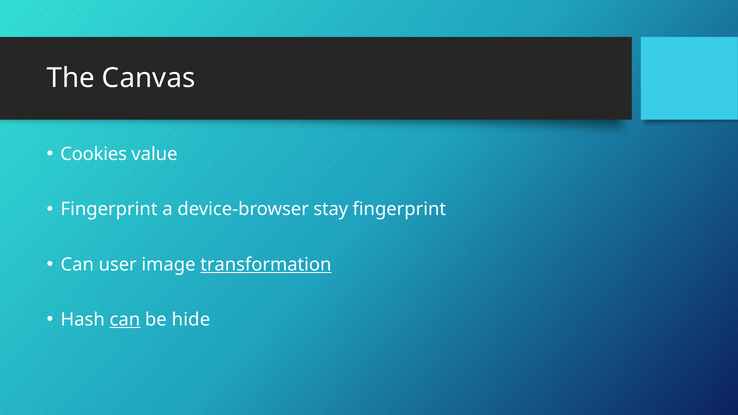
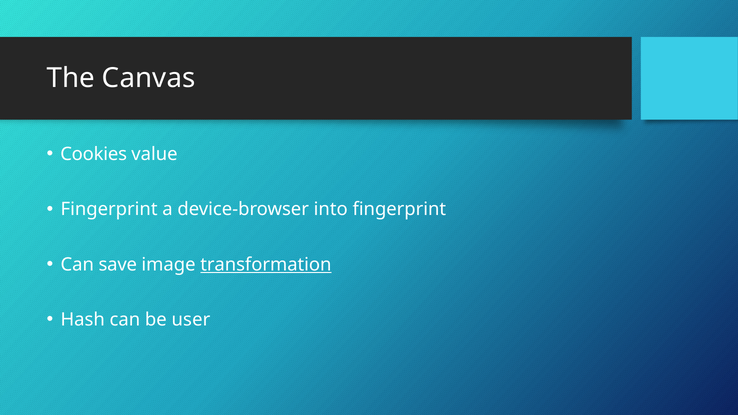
stay: stay -> into (331, 209)
user: user -> save (118, 265)
can underline: present -> none (125, 320)
hide: hide -> user (191, 320)
